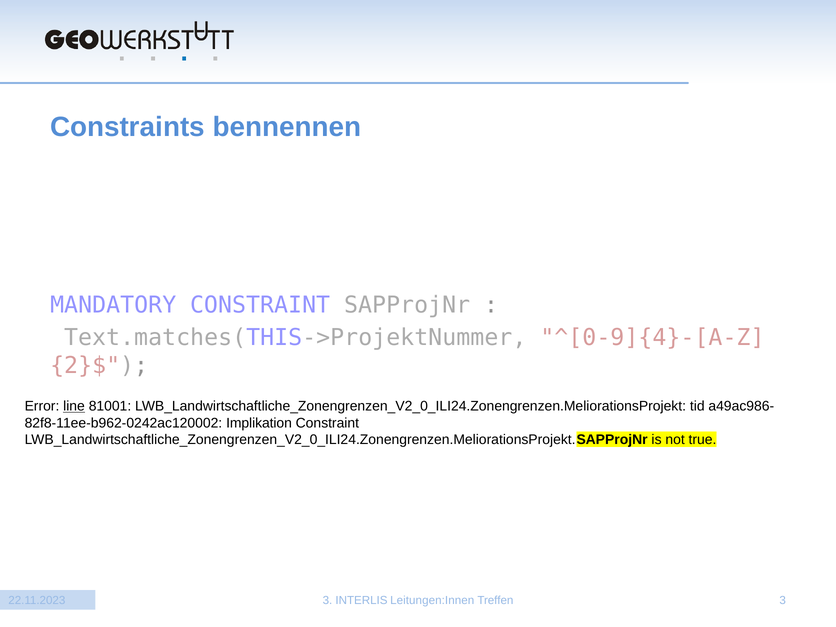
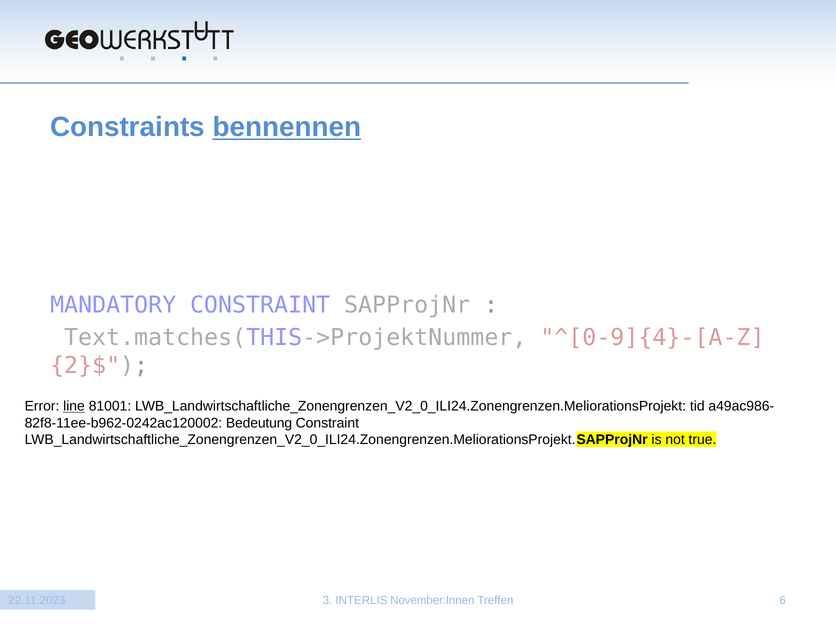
bennennen underline: none -> present (287, 127)
Implikation: Implikation -> Bedeutung (259, 423)
Leitungen:Innen: Leitungen:Innen -> November:Innen (432, 601)
Treffen 3: 3 -> 6 (783, 601)
